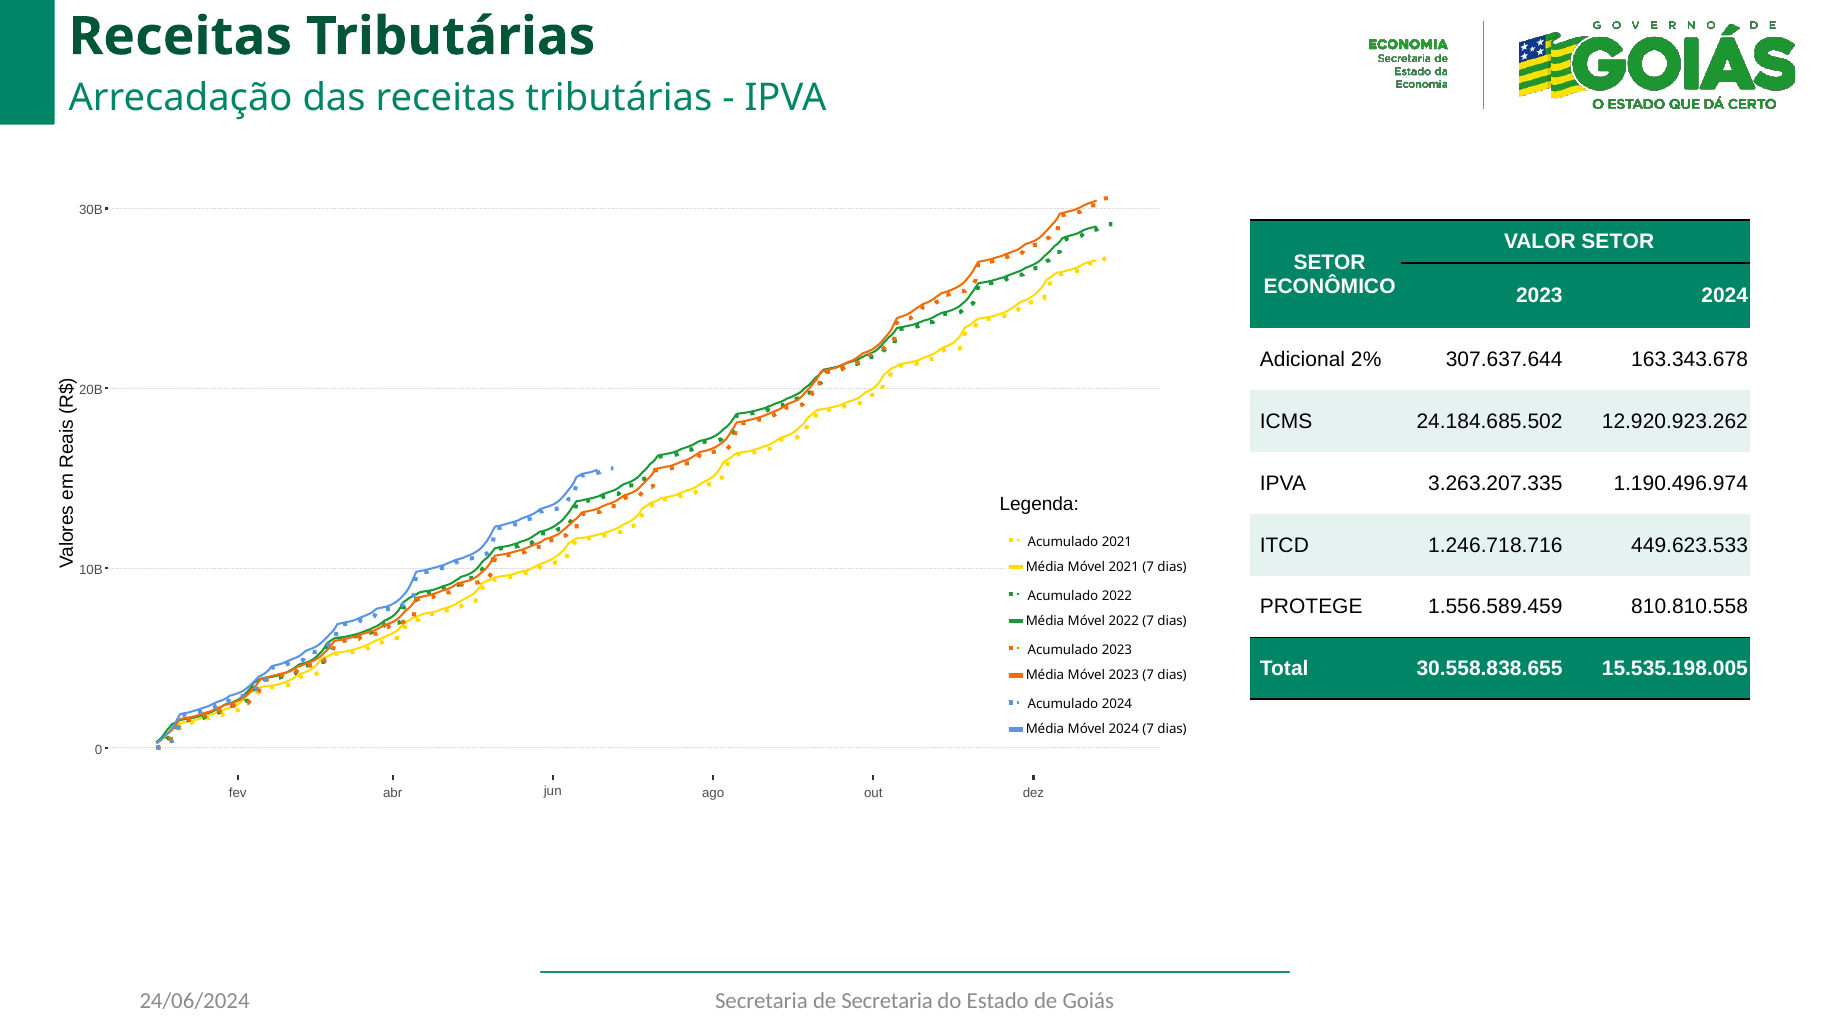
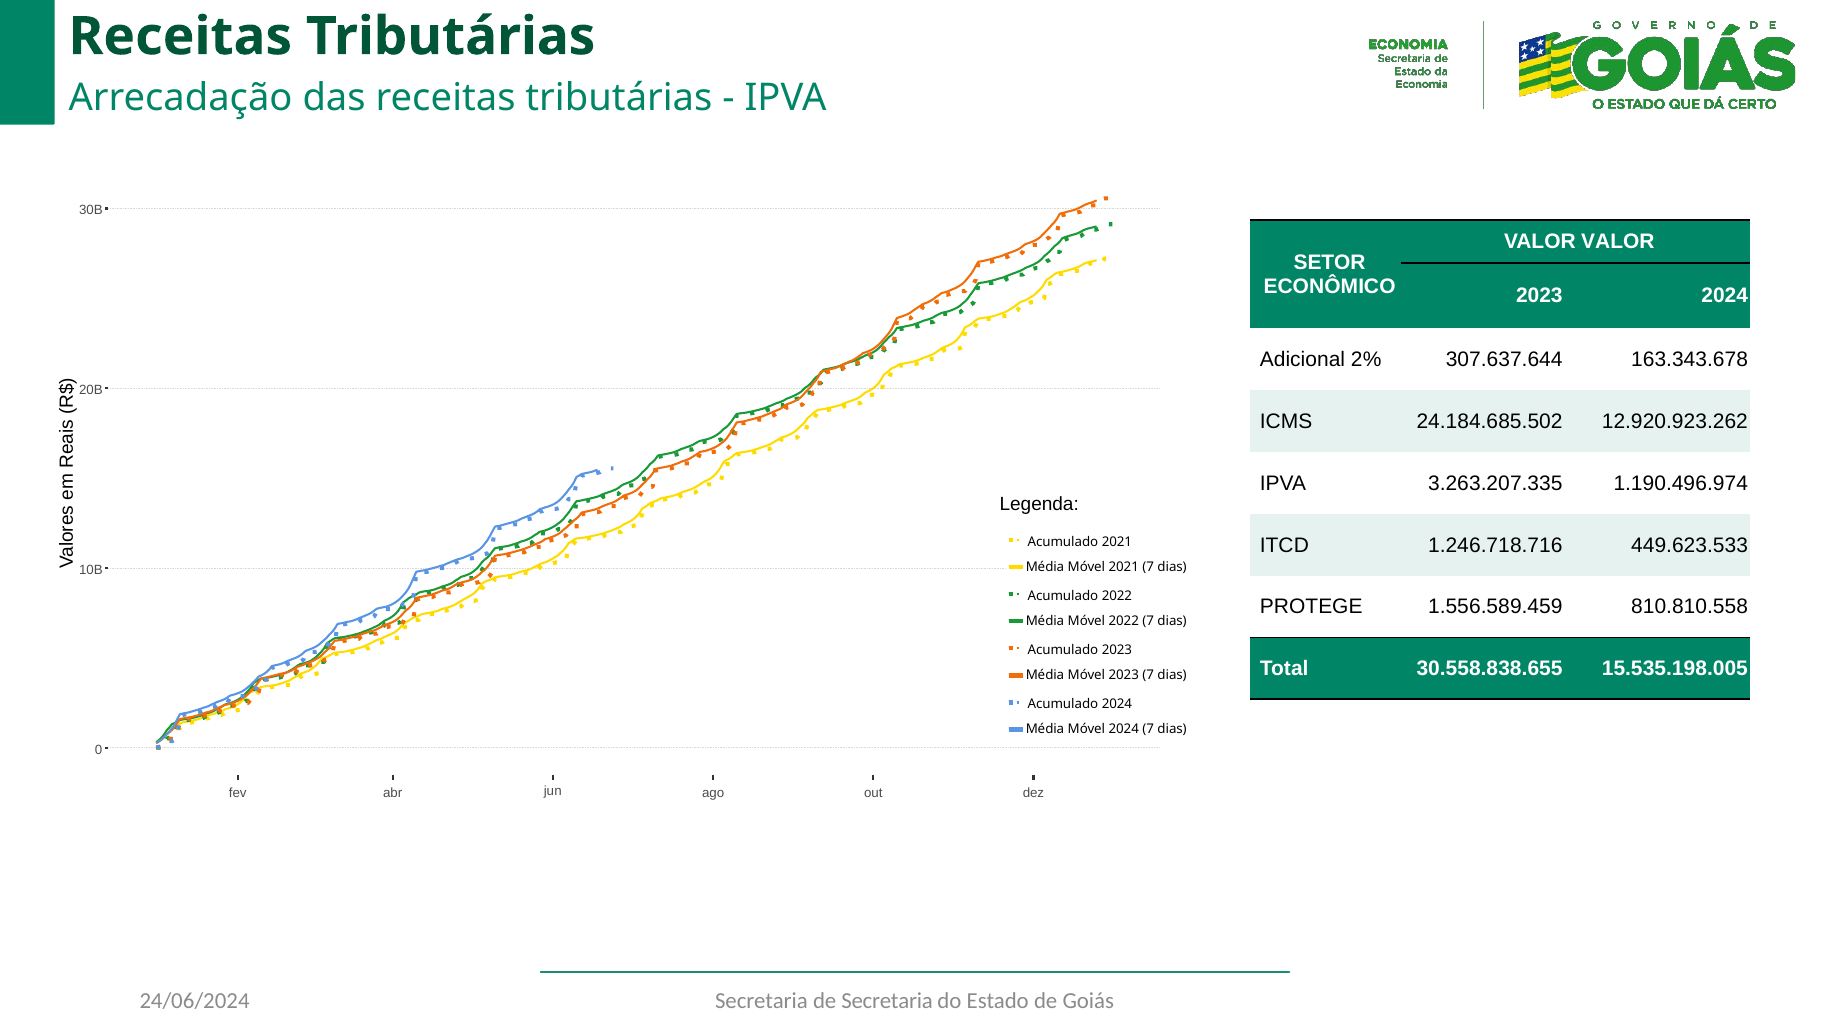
VALOR SETOR: SETOR -> VALOR (1618, 242)
